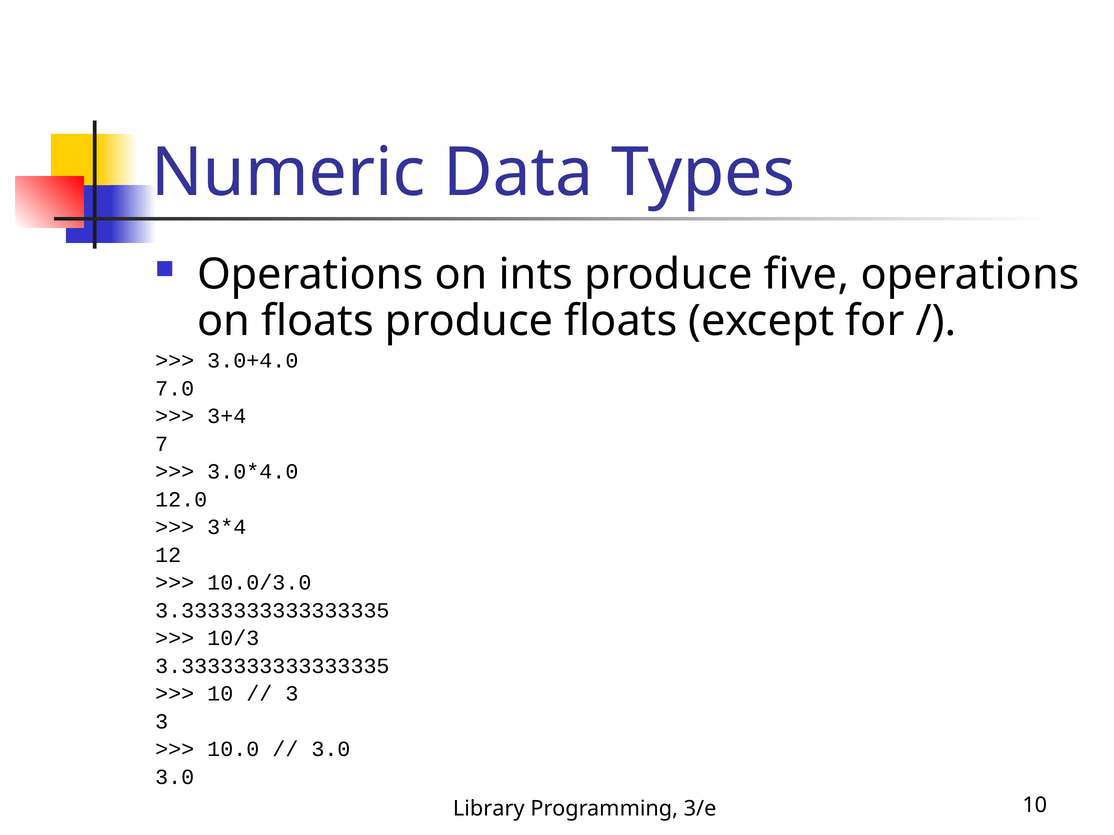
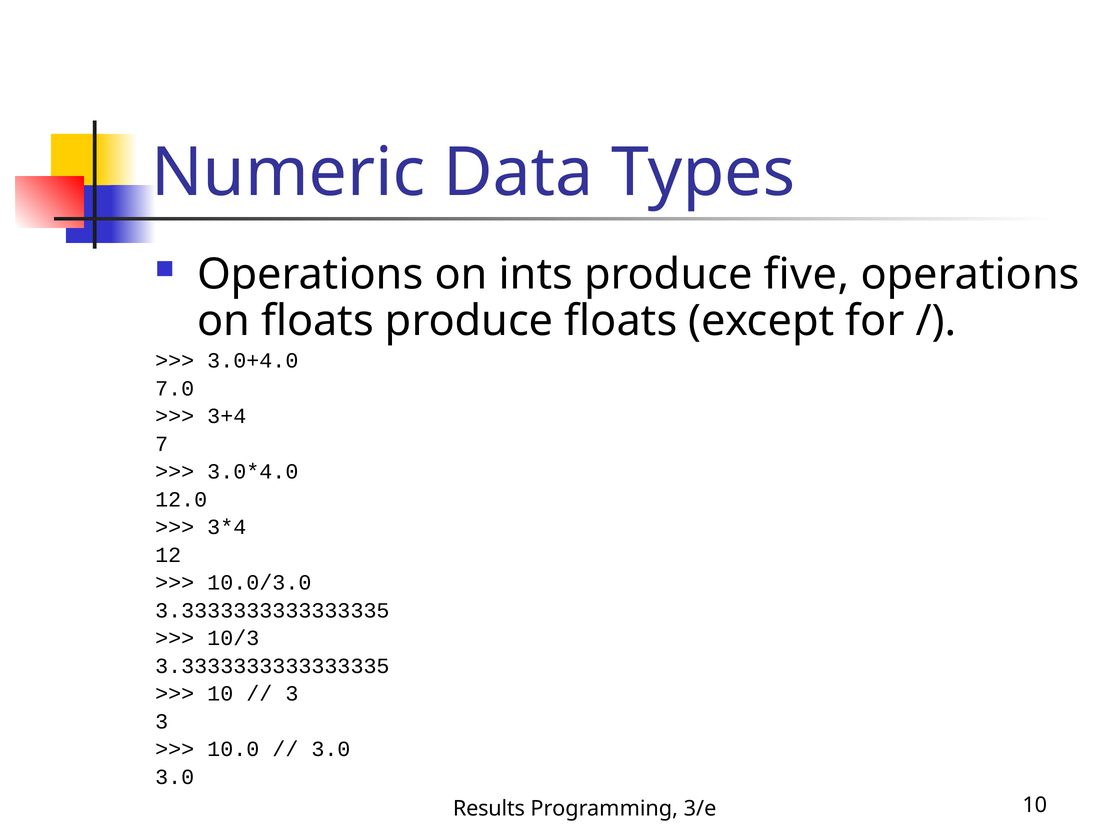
Library: Library -> Results (489, 809)
